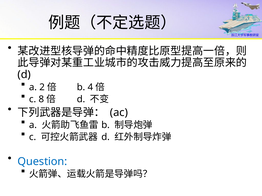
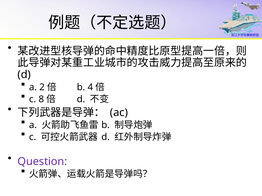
Question colour: blue -> purple (42, 162)
